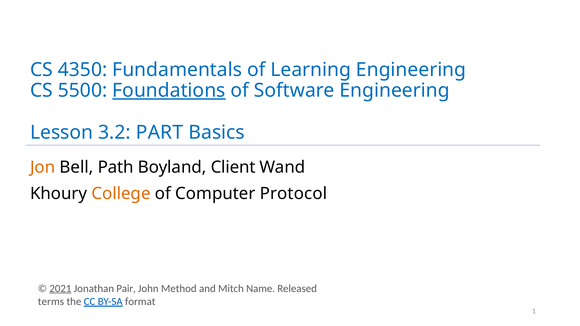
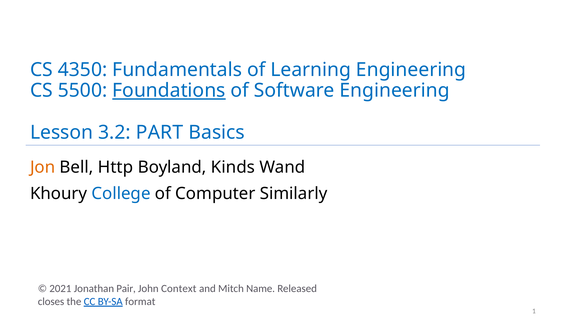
Path: Path -> Http (116, 168)
Client: Client -> Kinds (233, 168)
College colour: orange -> blue (121, 194)
Protocol: Protocol -> Similarly (294, 194)
2021 underline: present -> none (60, 289)
Method: Method -> Context (179, 289)
terms: terms -> closes (51, 302)
